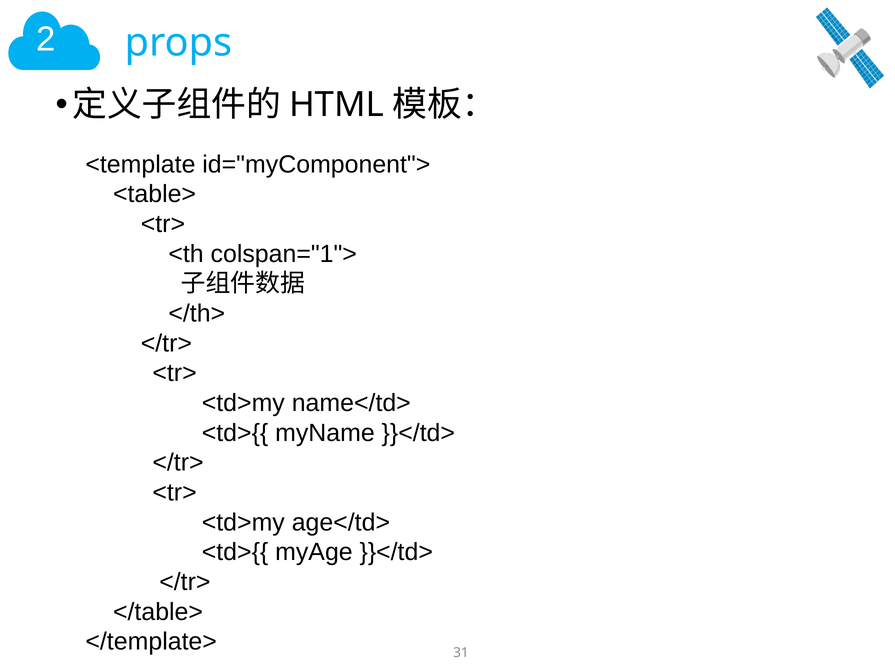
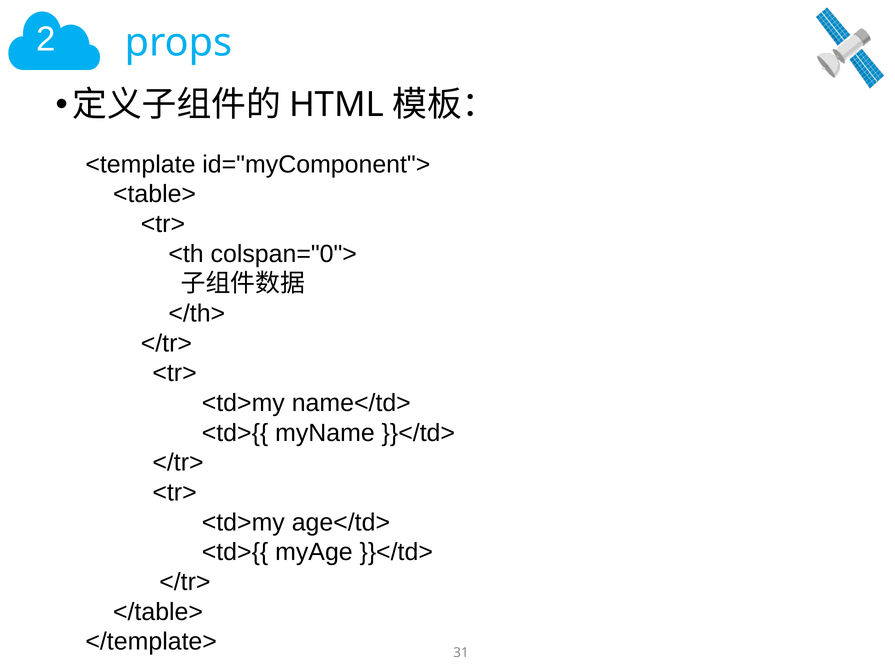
colspan="1">: colspan="1"> -> colspan="0"> (284, 254)
